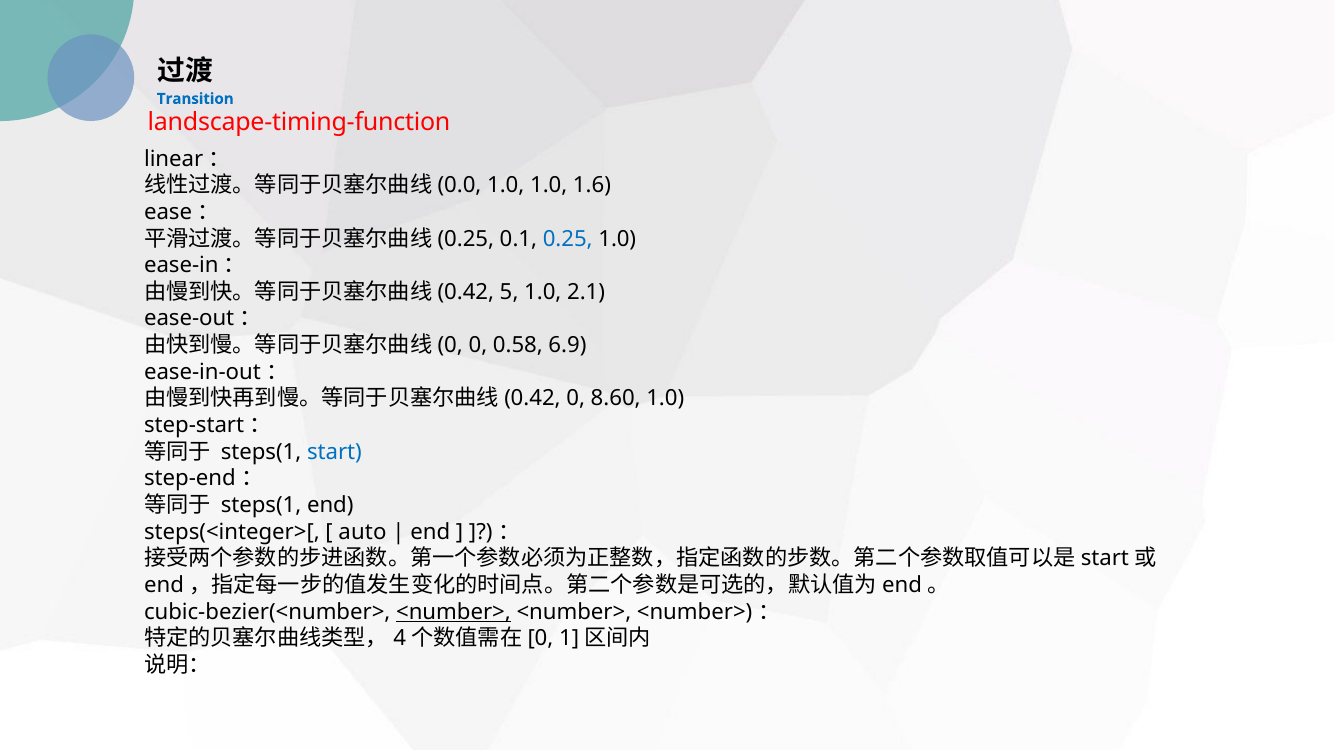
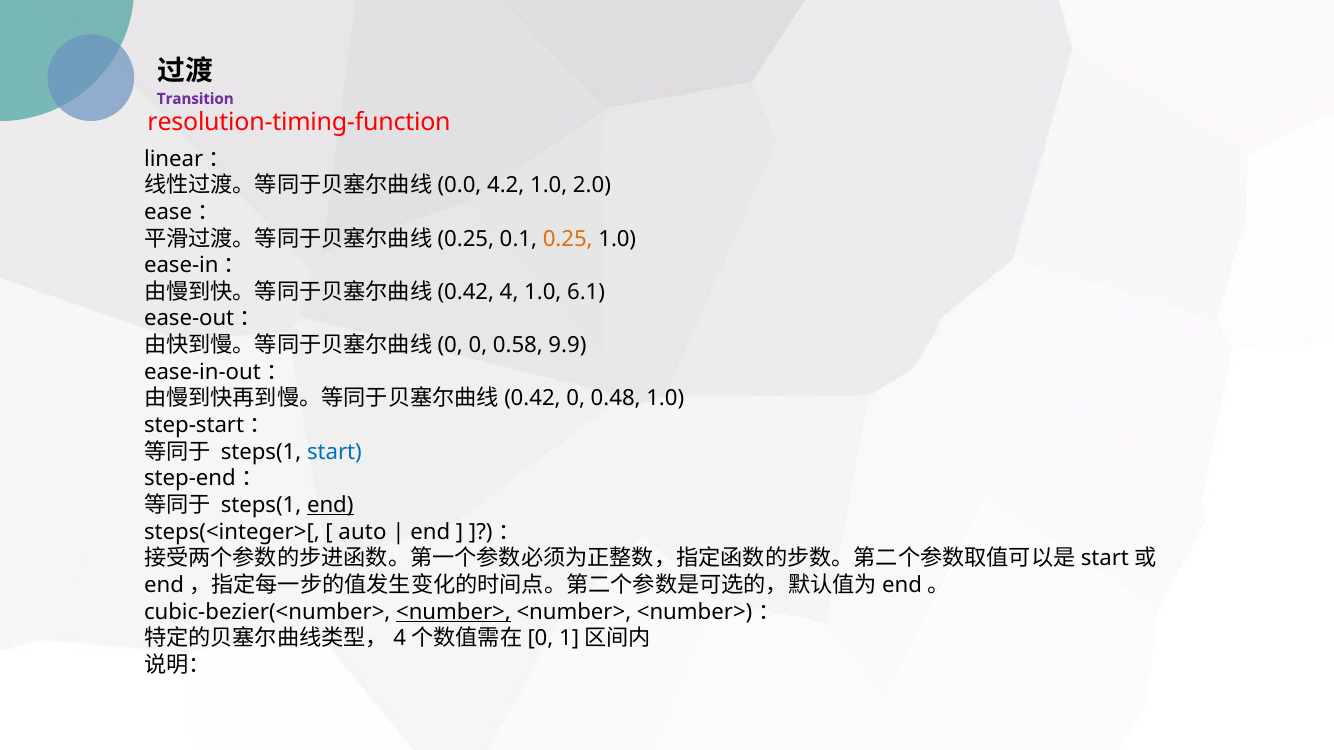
Transition colour: blue -> purple (195, 99)
landscape-timing-function: landscape-timing-function -> resolution-timing-function (299, 122)
1.0: 1.0 -> 4.2 (506, 185)
1.6: 1.6 -> 2.0 (592, 185)
0.25 colour: blue -> orange (568, 239)
5: 5 -> 4 (509, 292)
2.1: 2.1 -> 6.1 (586, 292)
6.9: 6.9 -> 9.9 (567, 345)
8.60: 8.60 -> 0.48 (616, 399)
end underline: none -> present (330, 505)
